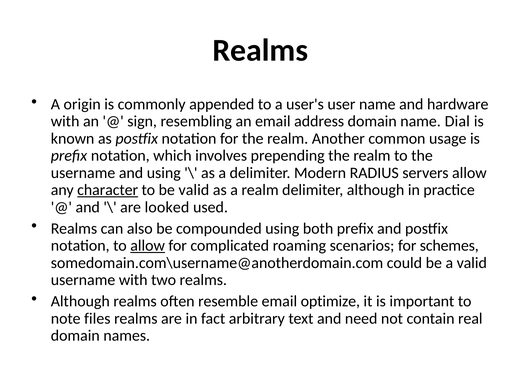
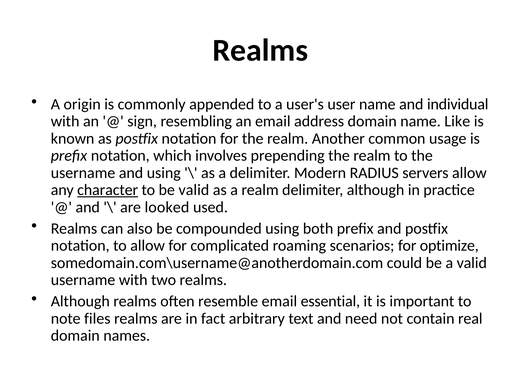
hardware: hardware -> individual (458, 104)
Dial: Dial -> Like (457, 122)
allow underline: present -> none (148, 246)
schemes: schemes -> optimize (449, 246)
optimize: optimize -> essential (330, 302)
